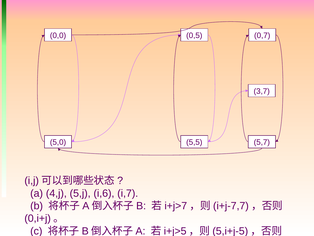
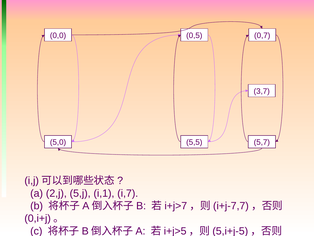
4,j: 4,j -> 2,j (56, 193)
i,6: i,6 -> i,1 (104, 193)
